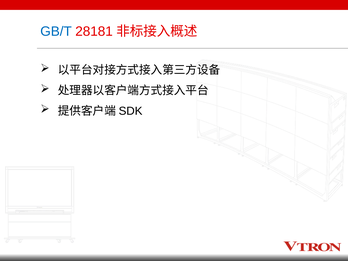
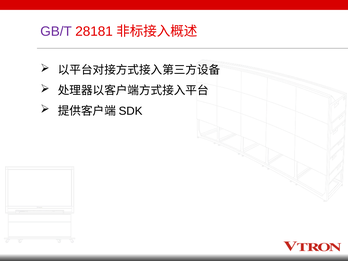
GB/T colour: blue -> purple (56, 31)
